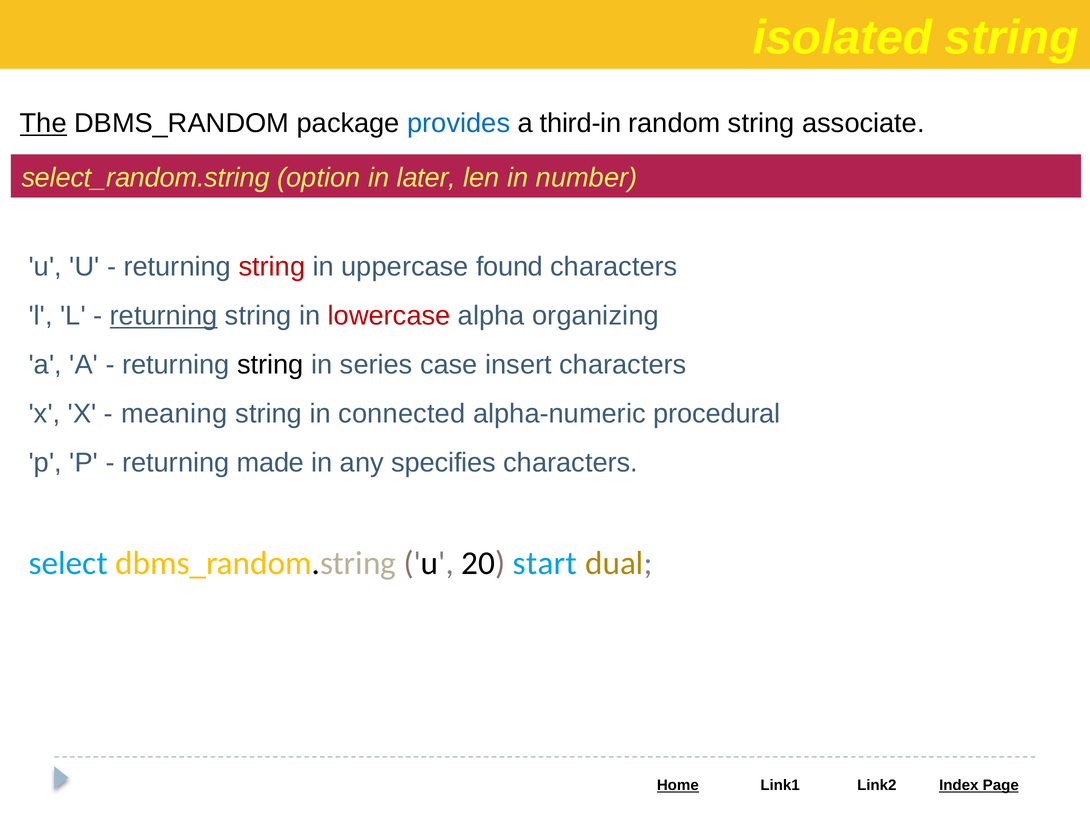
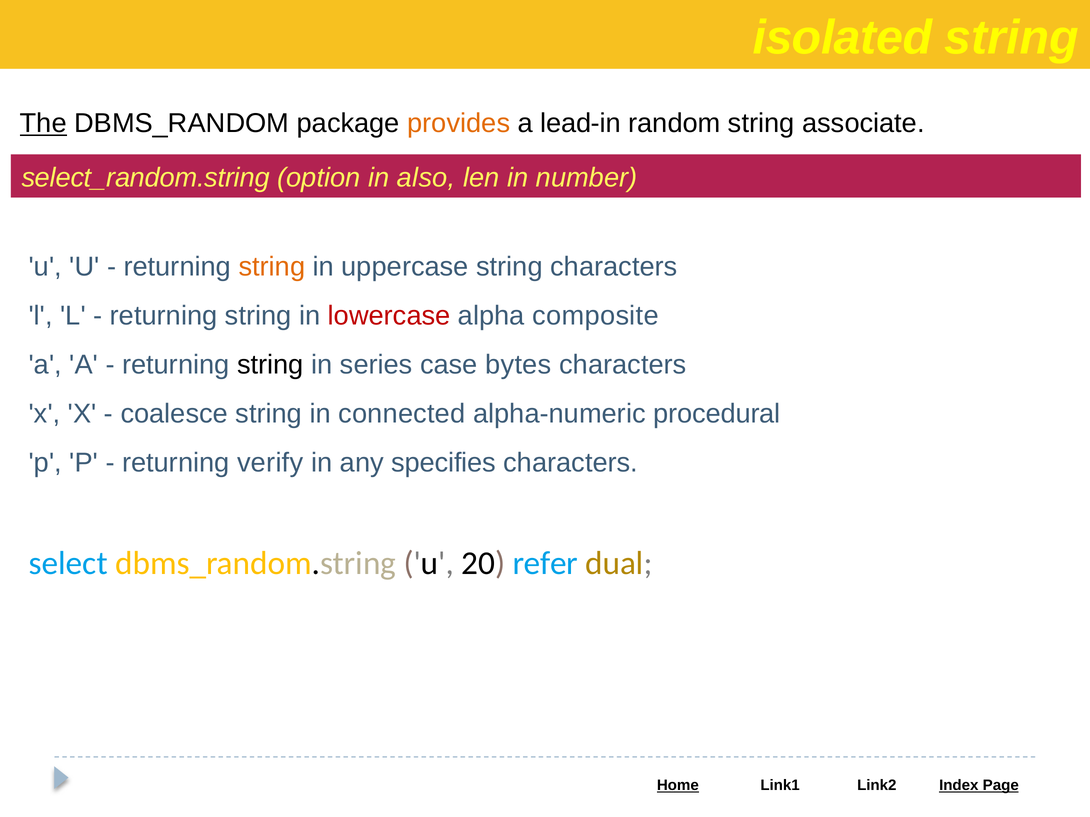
provides colour: blue -> orange (459, 123)
third-in: third-in -> lead-in (581, 123)
later: later -> also (426, 178)
string colour: red -> orange (272, 267)
uppercase found: found -> string (509, 267)
returning underline: present -> none (164, 316)
organizing: organizing -> composite (596, 316)
insert: insert -> bytes (518, 365)
meaning: meaning -> coalesce (174, 414)
made: made -> verify (270, 463)
start: start -> refer (545, 564)
